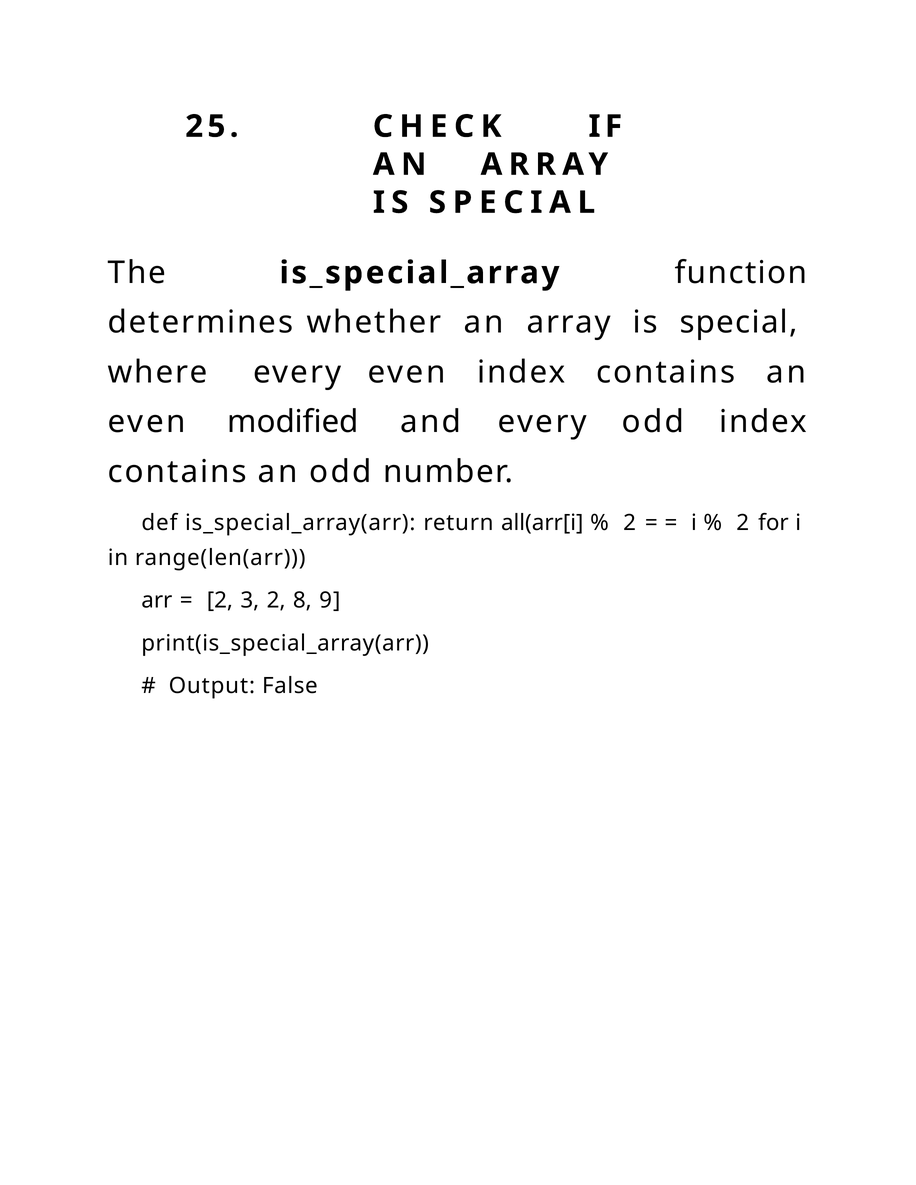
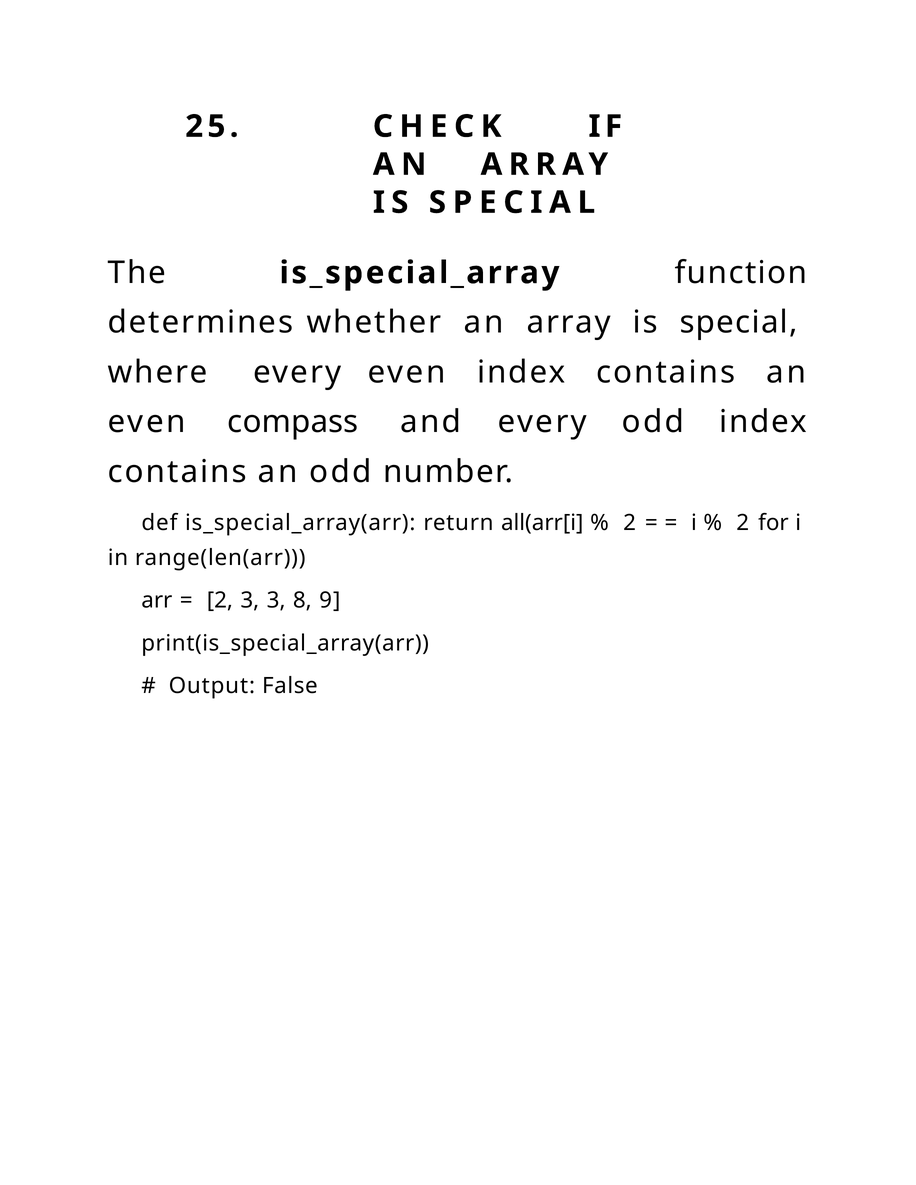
modified: modified -> compass (293, 422)
3 2: 2 -> 3 (276, 601)
